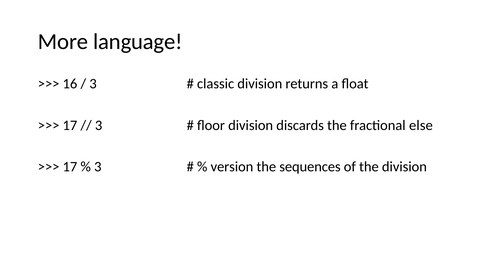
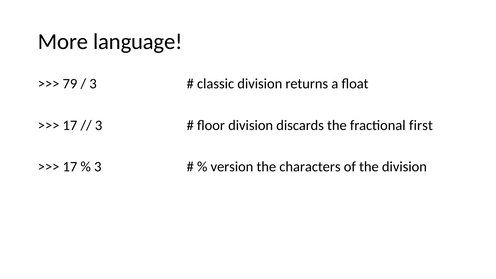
16: 16 -> 79 (70, 84)
else: else -> first (421, 125)
sequences: sequences -> characters (310, 167)
